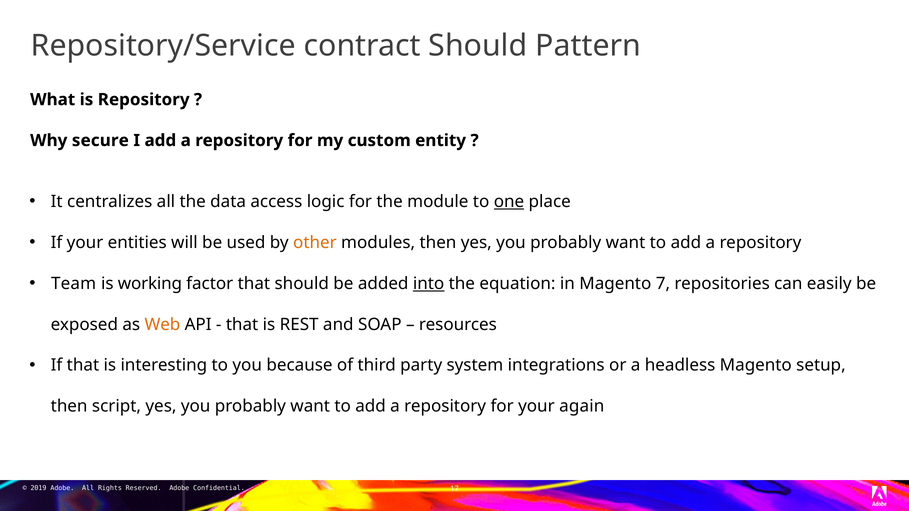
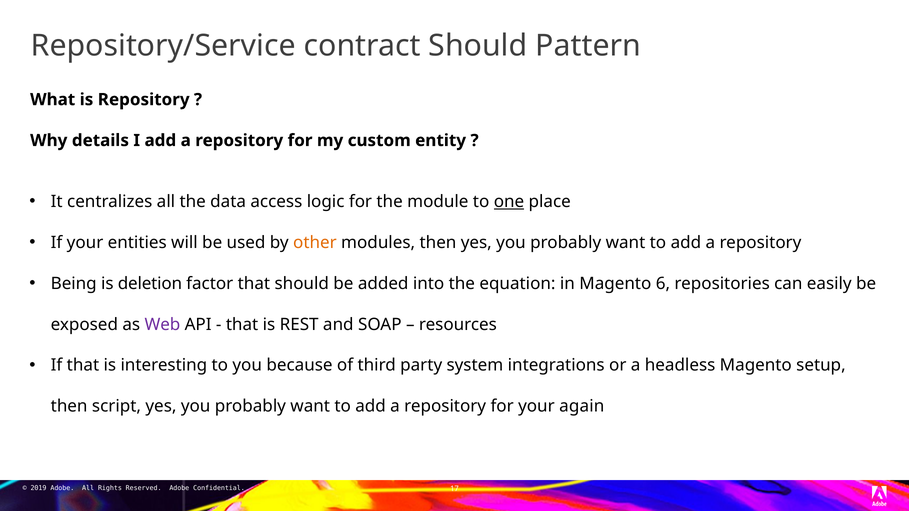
secure: secure -> details (100, 141)
Team: Team -> Being (74, 284)
working: working -> deletion (150, 284)
into underline: present -> none (429, 284)
7: 7 -> 6 (663, 284)
Web colour: orange -> purple (162, 325)
